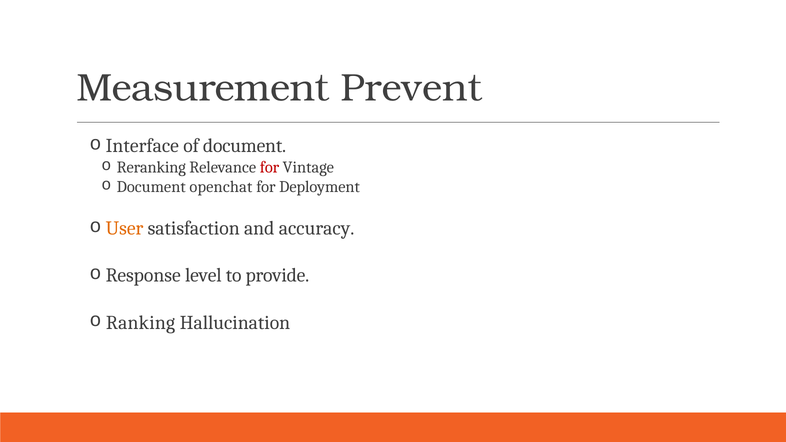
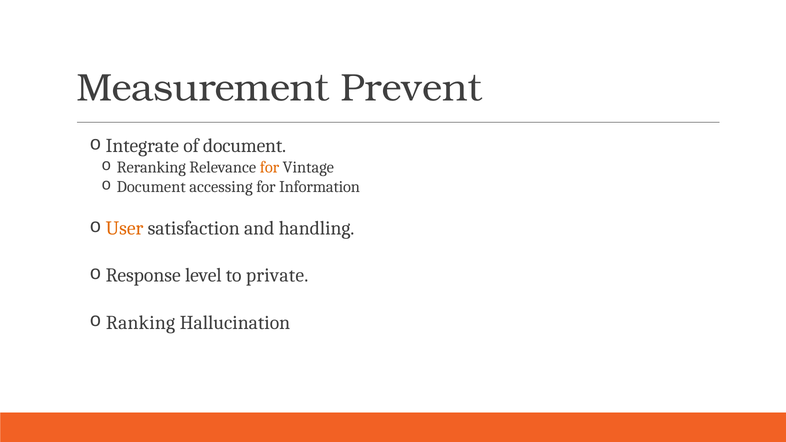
Interface: Interface -> Integrate (142, 146)
for colour: red -> orange (270, 167)
openchat: openchat -> accessing (221, 187)
Deployment: Deployment -> Information (320, 187)
accuracy: accuracy -> handling (317, 228)
provide: provide -> private (277, 275)
